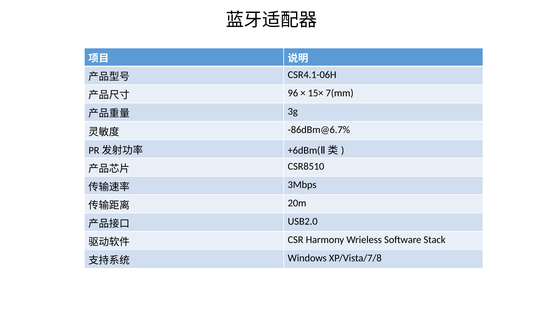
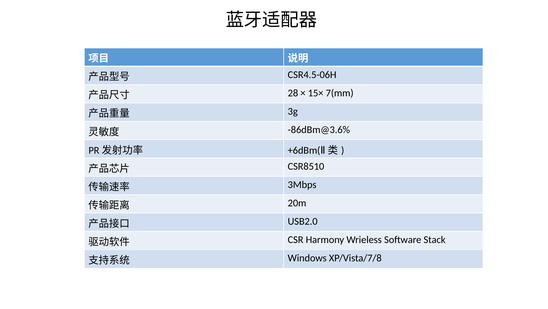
CSR4.1-06H: CSR4.1-06H -> CSR4.5-06H (312, 75)
96: 96 -> 28 (293, 93)
-86dBm@6.7%: -86dBm@6.7% -> -86dBm@3.6% (319, 129)
